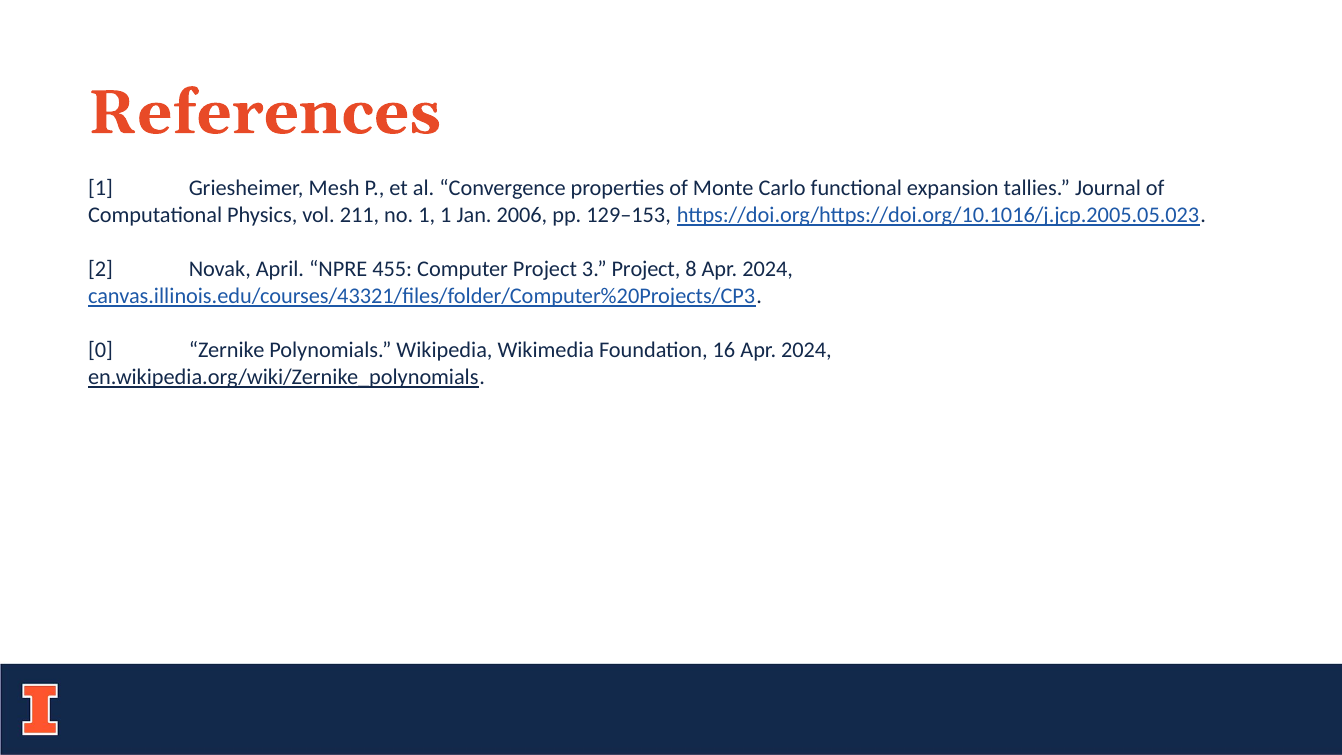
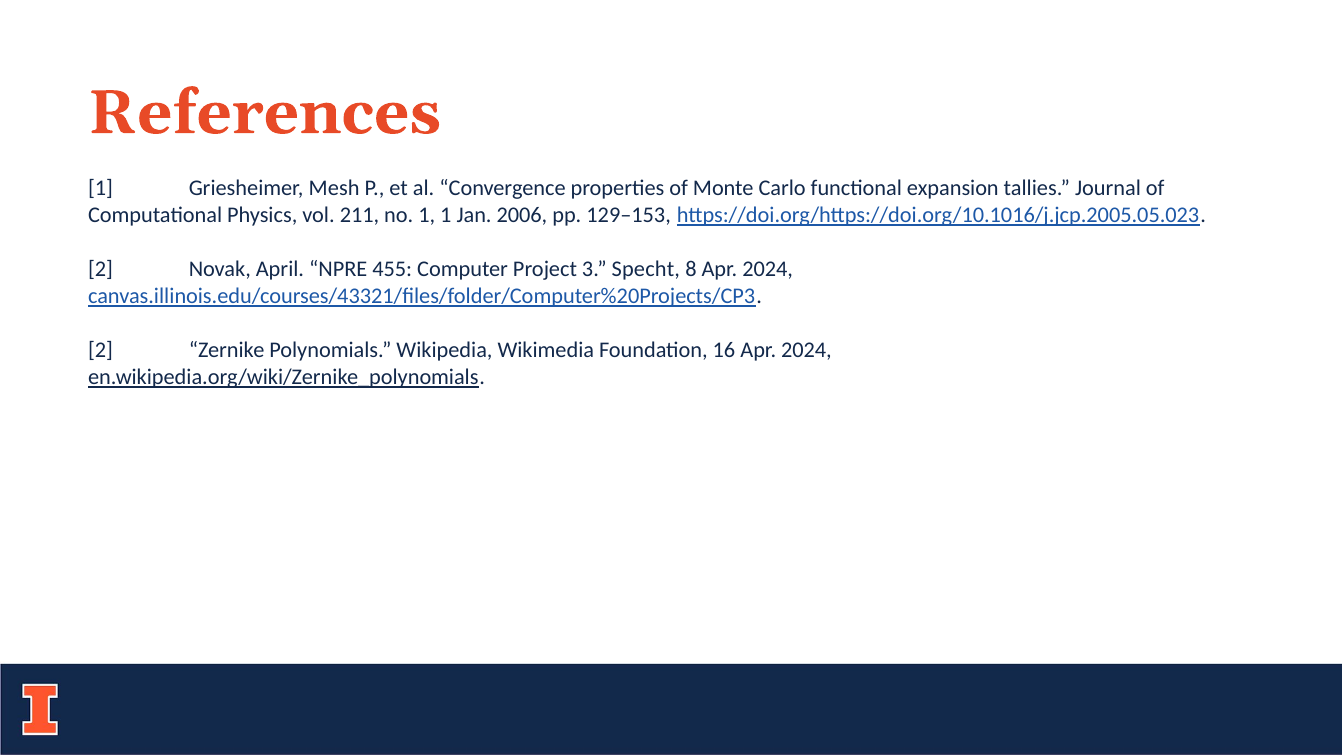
3 Project: Project -> Specht (646, 269)
0: 0 -> 2 (101, 350)
